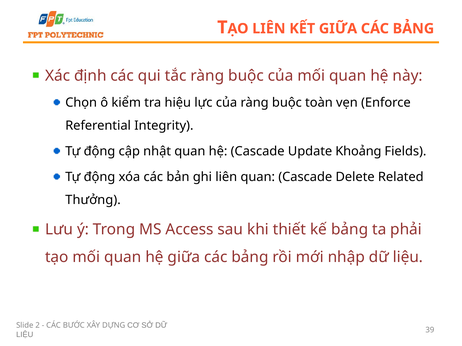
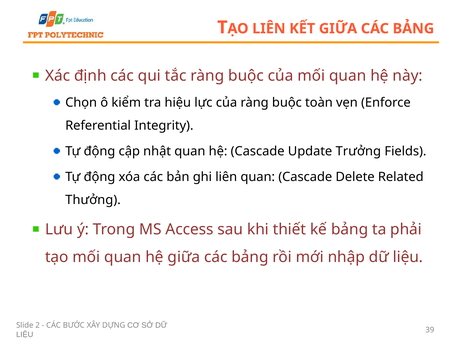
Khoảng: Khoảng -> Trưởng (358, 152)
